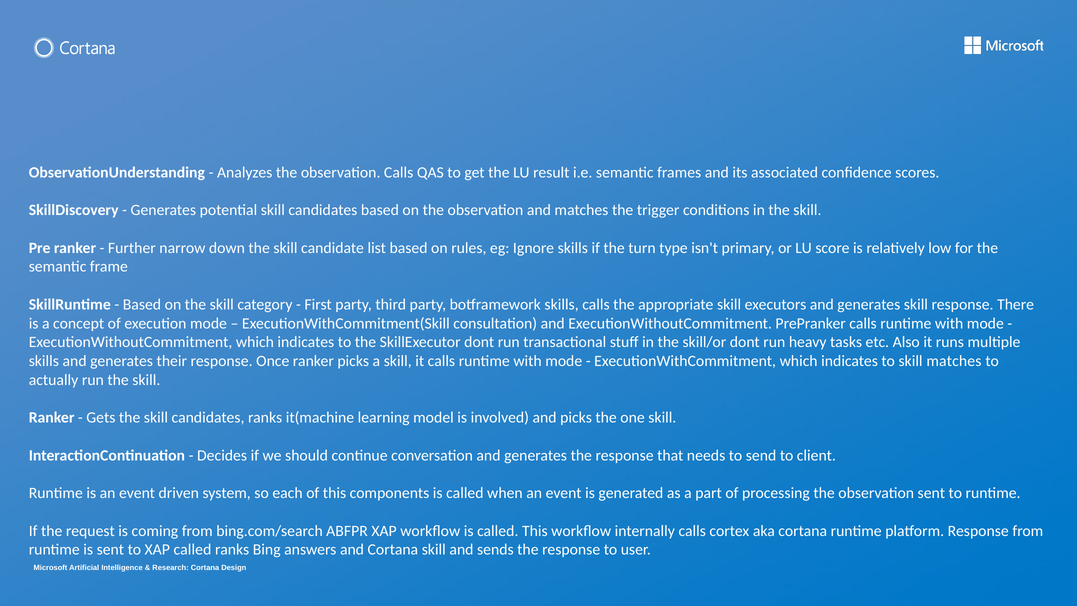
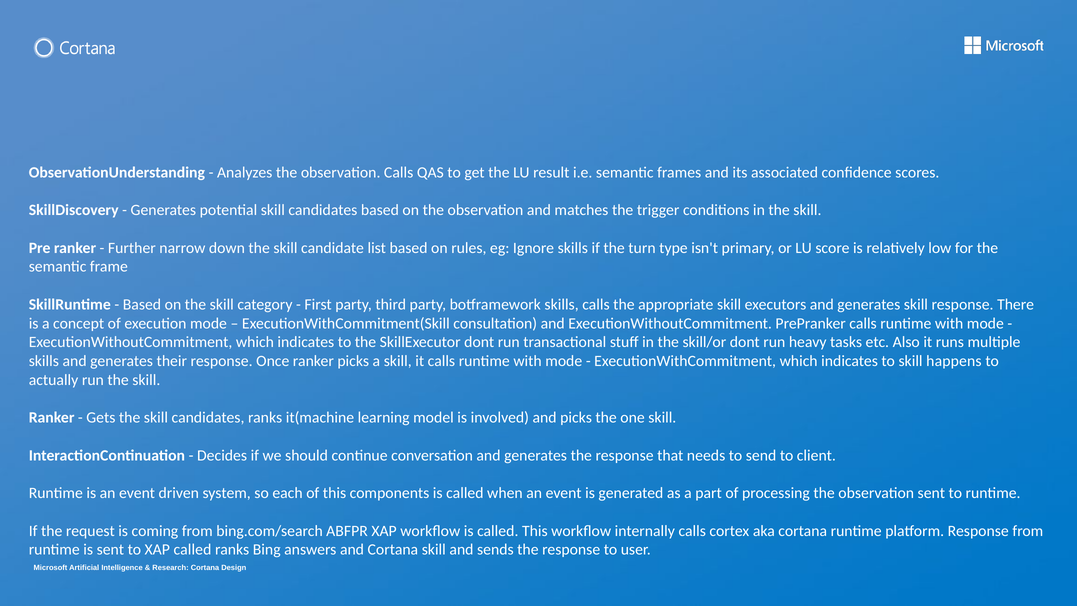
skill matches: matches -> happens (954, 361)
